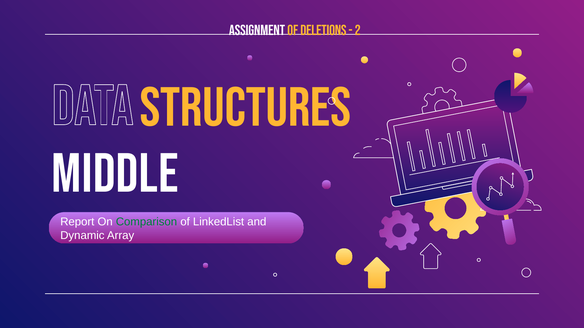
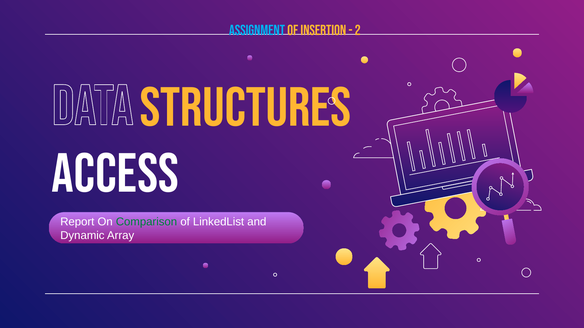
ASSIGNMENT colour: white -> light blue (257, 30)
DELETIONS: DELETIONS -> INSERTION (323, 30)
MIDDLE: MIDDLE -> ACCESS (115, 174)
